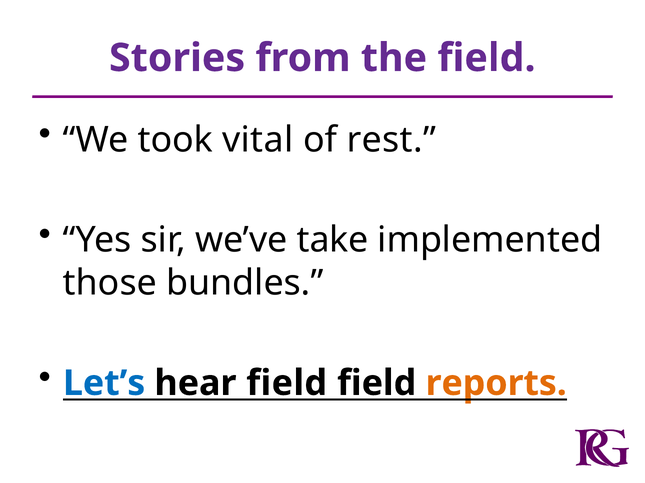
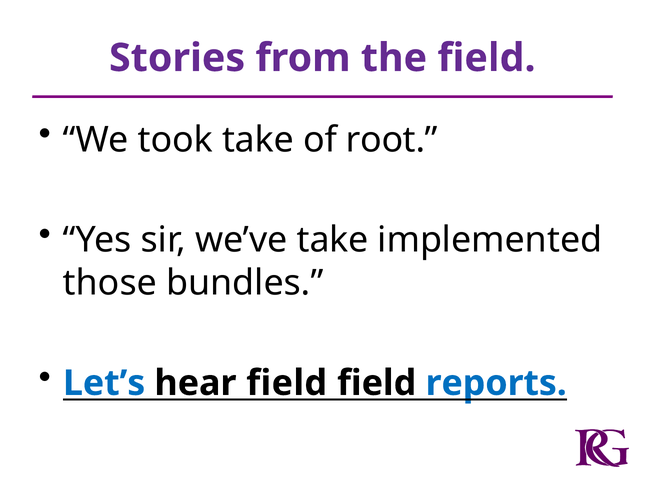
took vital: vital -> take (258, 140)
rest: rest -> root (392, 140)
reports colour: orange -> blue (496, 384)
